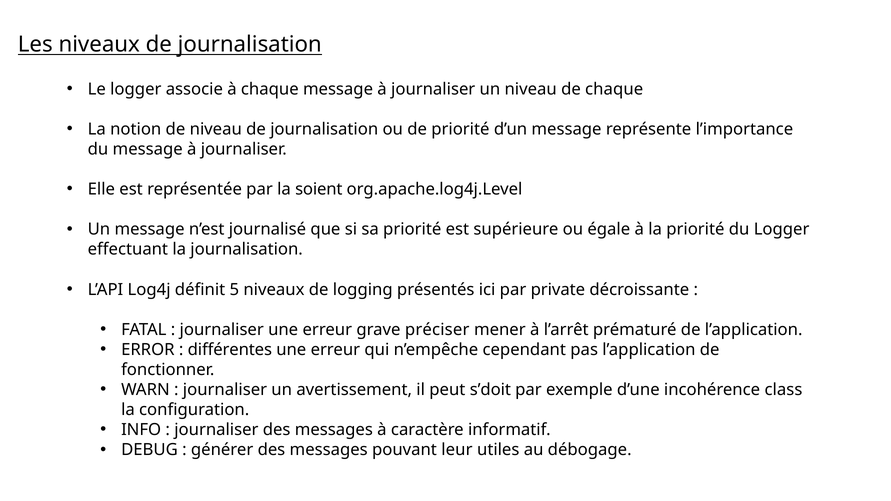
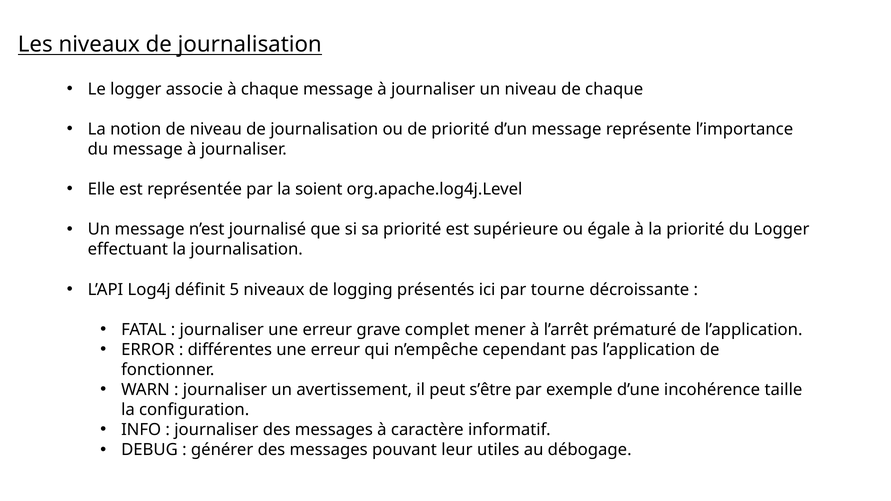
private: private -> tourne (558, 290)
préciser: préciser -> complet (437, 330)
s’doit: s’doit -> s’être (490, 390)
class: class -> taille (783, 390)
